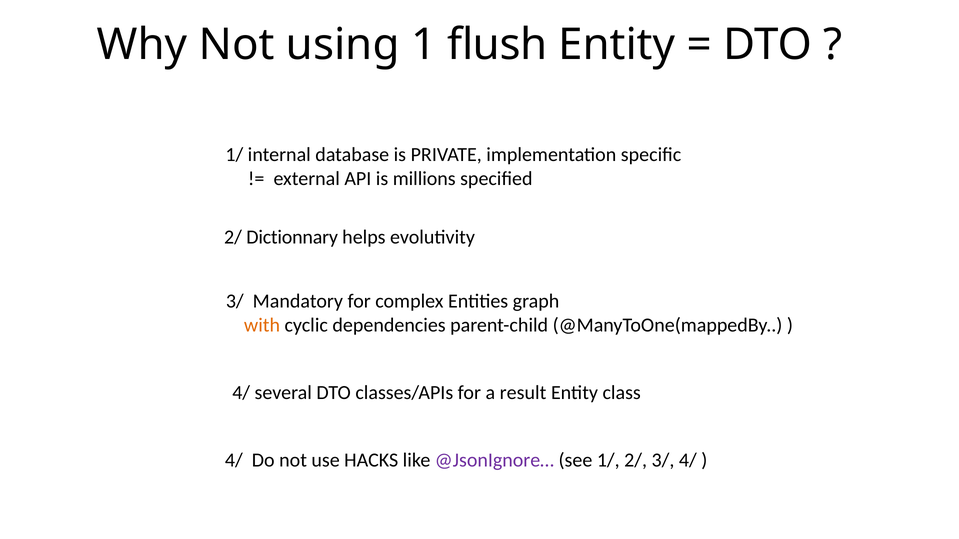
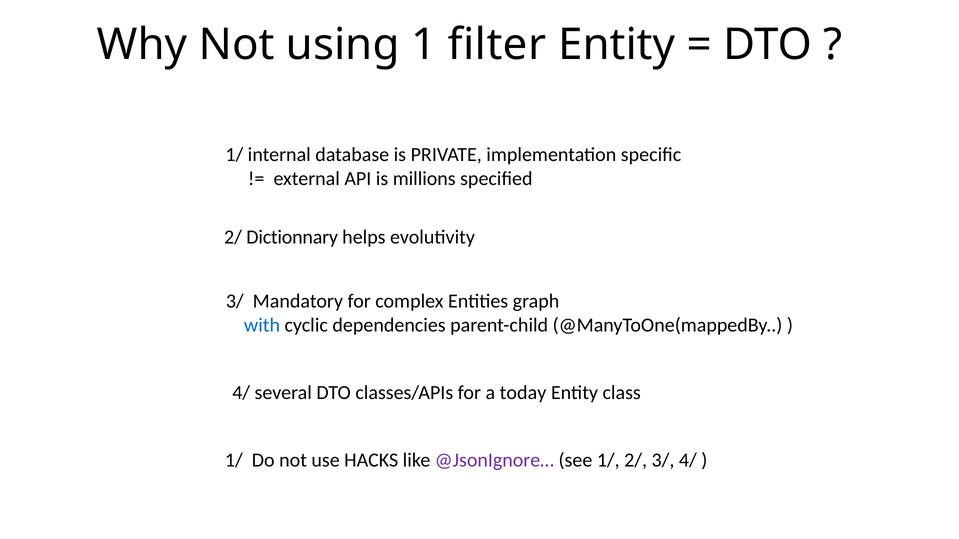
flush: flush -> filter (497, 45)
with colour: orange -> blue (262, 325)
result: result -> today (523, 393)
4/: 4/ -> 1/ (234, 461)
